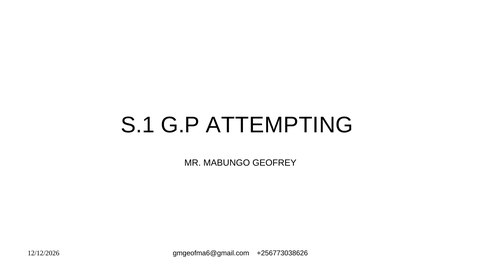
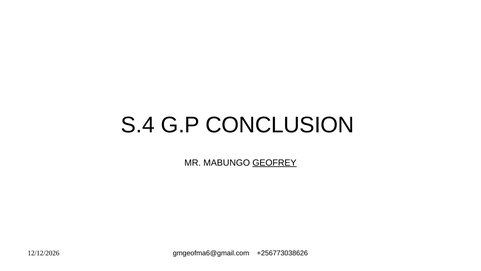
S.1: S.1 -> S.4 (138, 125)
ATTEMPTING: ATTEMPTING -> CONCLUSION (280, 125)
GEOFREY underline: none -> present (274, 163)
